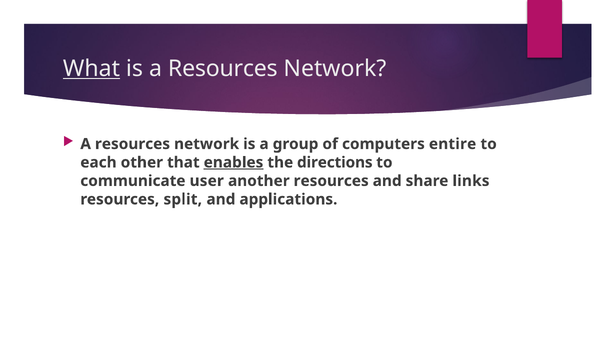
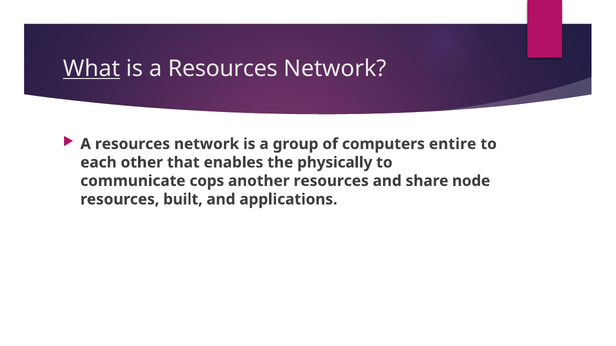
enables underline: present -> none (233, 163)
directions: directions -> physically (335, 163)
user: user -> cops (207, 181)
links: links -> node (471, 181)
split: split -> built (183, 200)
